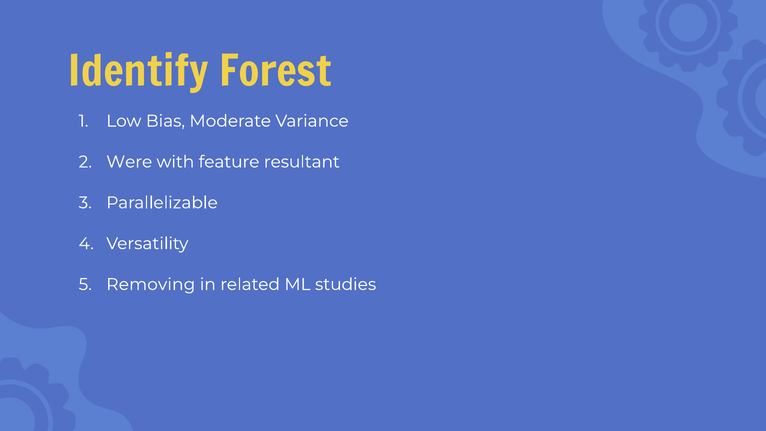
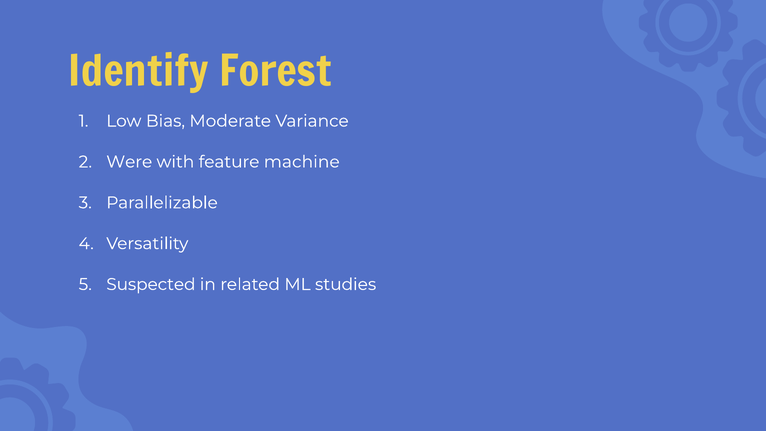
resultant: resultant -> machine (302, 162)
Removing: Removing -> Suspected (151, 284)
